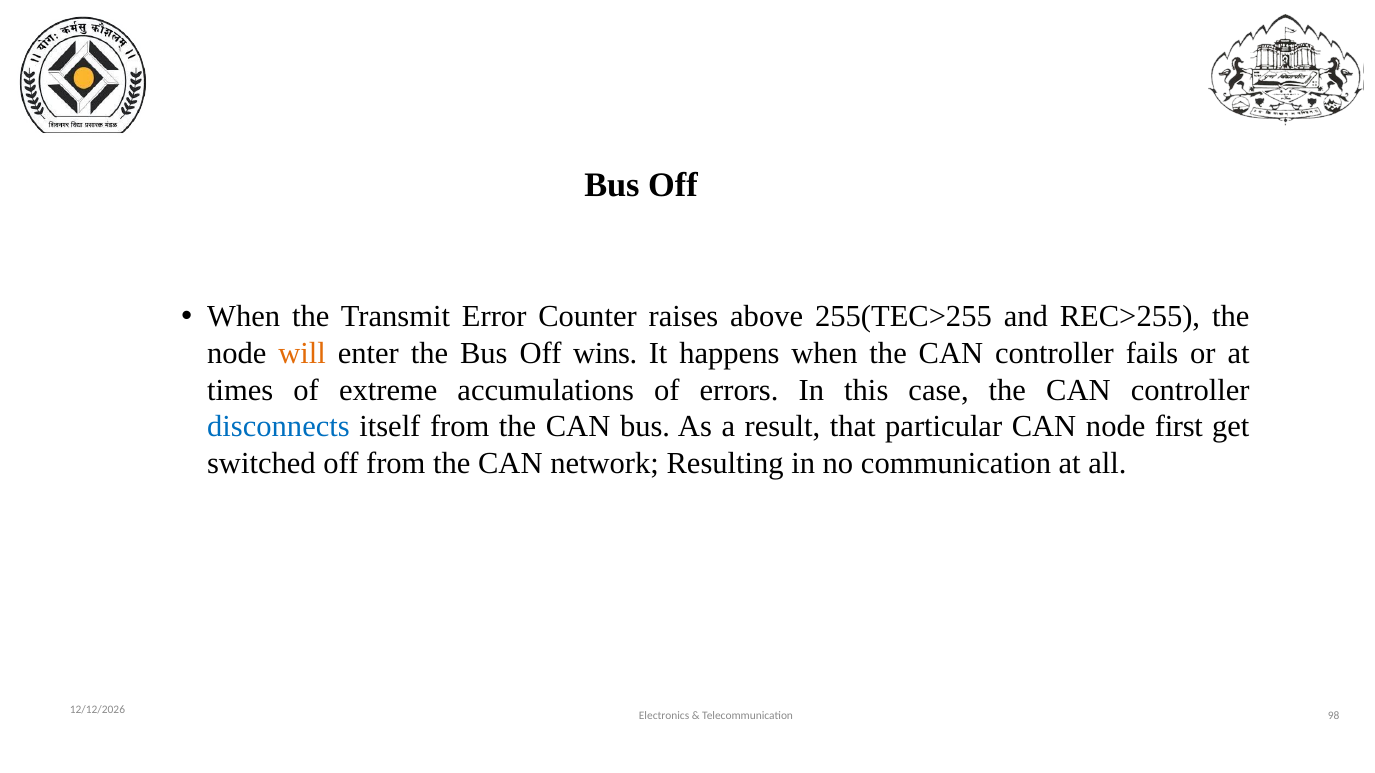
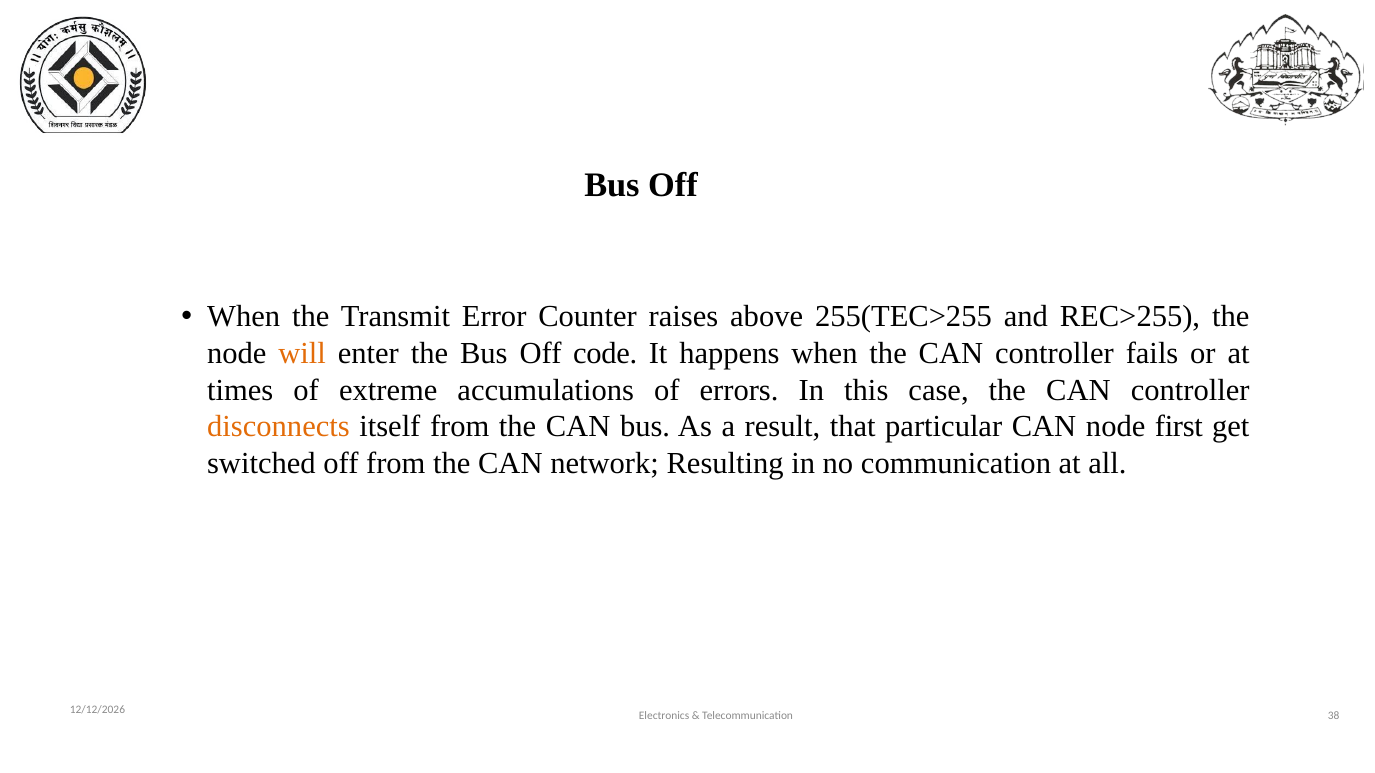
wins: wins -> code (605, 354)
disconnects colour: blue -> orange (278, 427)
98: 98 -> 38 (1334, 716)
